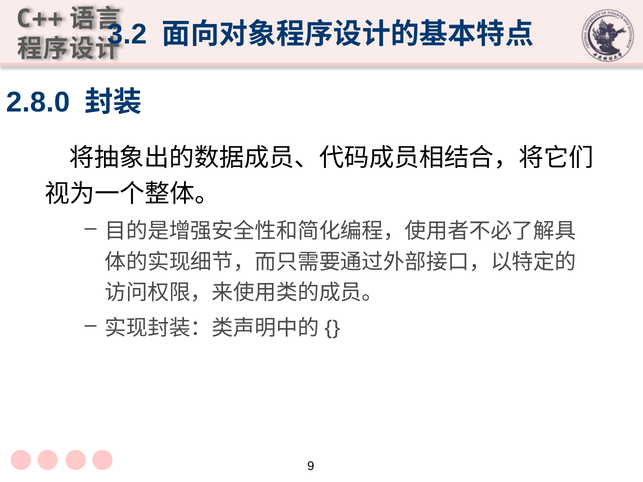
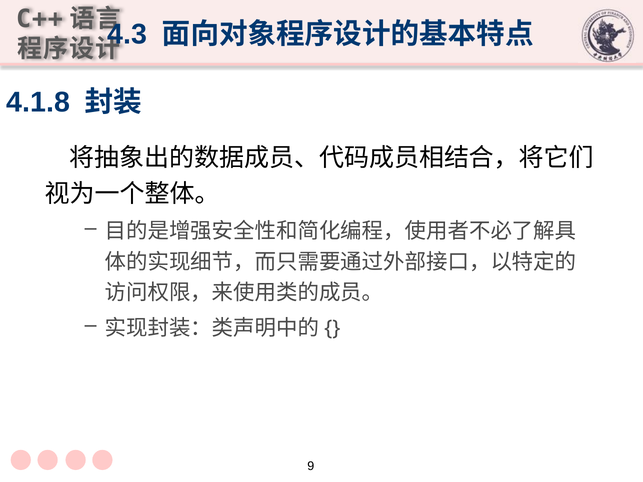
3.2: 3.2 -> 4.3 (127, 34)
2.8.0: 2.8.0 -> 4.1.8 (38, 102)
